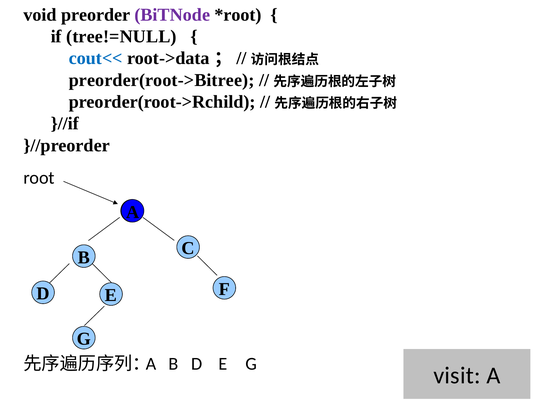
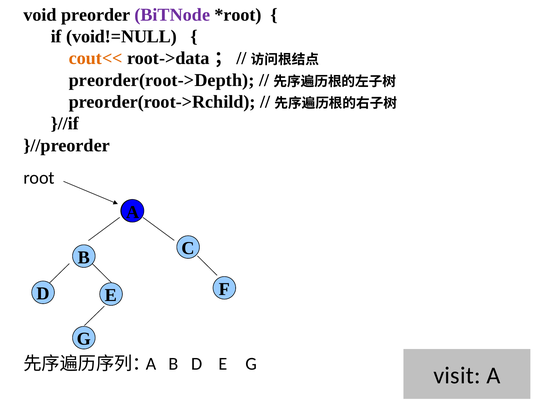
tree!=NULL: tree!=NULL -> void!=NULL (122, 37)
cout<< colour: blue -> orange (96, 58)
preorder(root->Bitree: preorder(root->Bitree -> preorder(root->Depth (162, 80)
